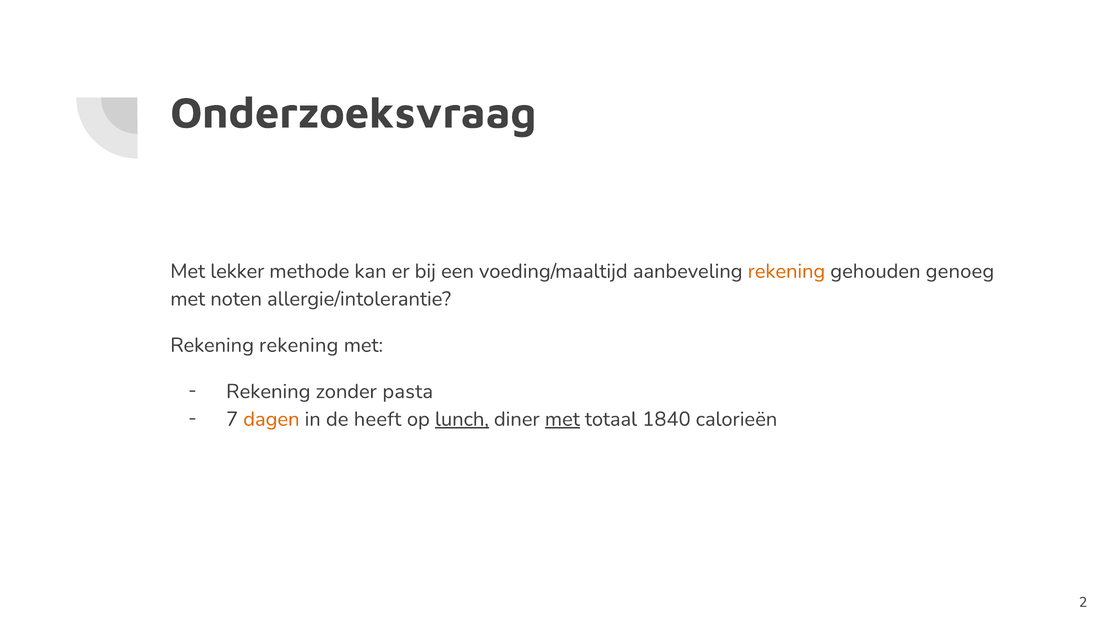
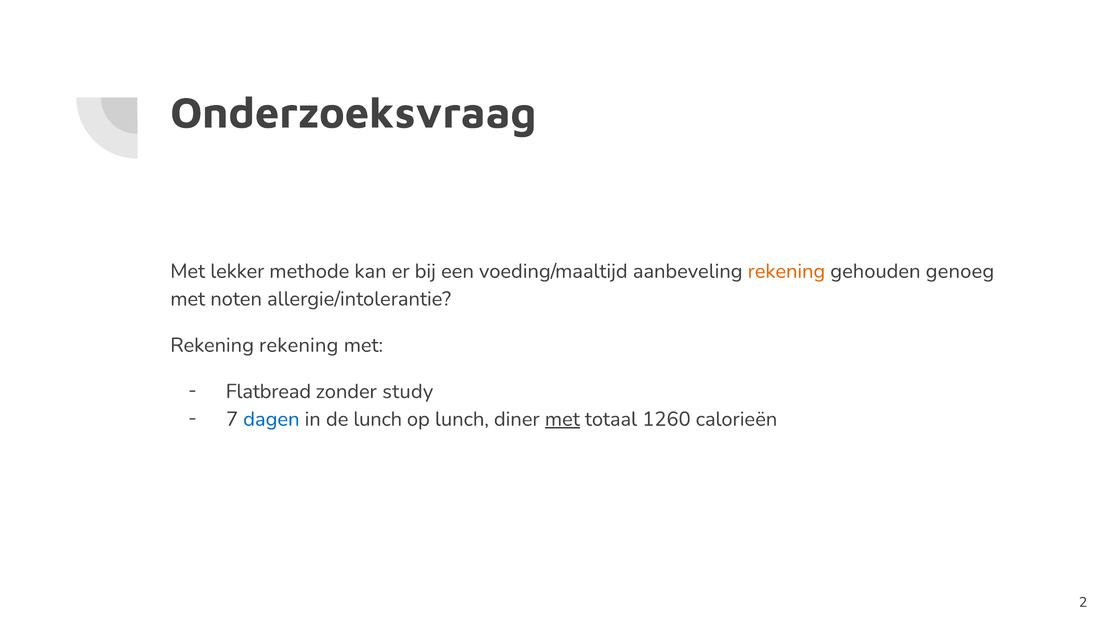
Rekening: Rekening -> Flatbread (268, 391)
pasta: pasta -> study (408, 391)
dagen colour: orange -> blue (271, 419)
de heeft: heeft -> lunch (378, 419)
lunch underline: present -> none (462, 419)
1840: 1840 -> 1260 (666, 419)
